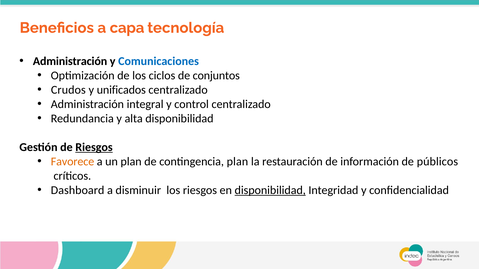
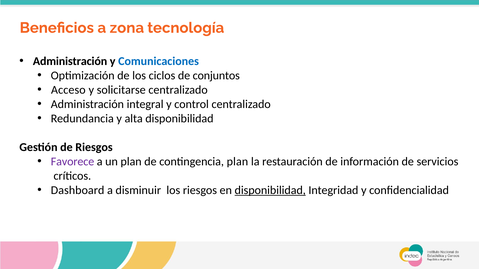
capa: capa -> zona (127, 28)
Crudos: Crudos -> Acceso (68, 90)
unificados: unificados -> solicitarse (121, 90)
Riesgos underline: present -> none (94, 147)
Favorece colour: orange -> purple (73, 162)
públicos: públicos -> servicios (437, 162)
